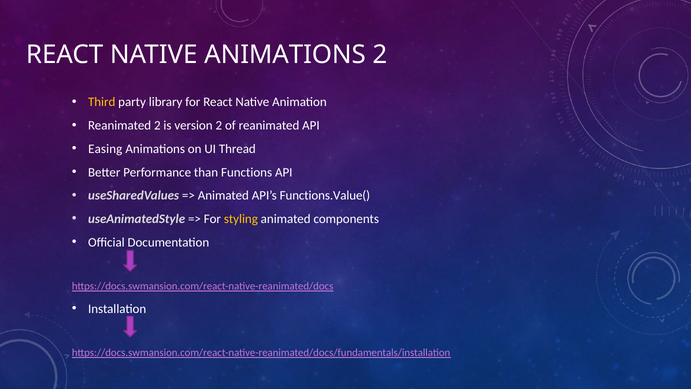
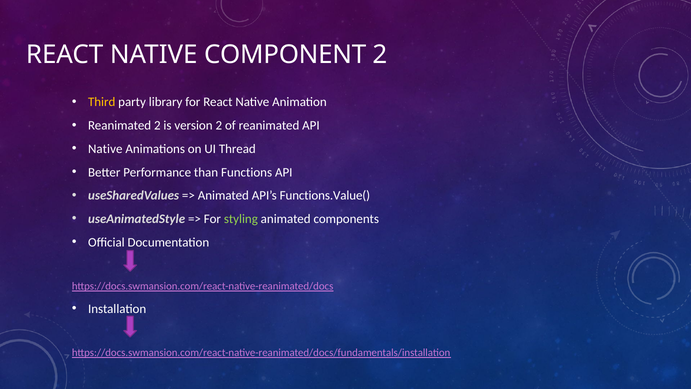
NATIVE ANIMATIONS: ANIMATIONS -> COMPONENT (285, 55)
Easing: Easing -> Native (105, 149)
styling colour: yellow -> light green (241, 219)
